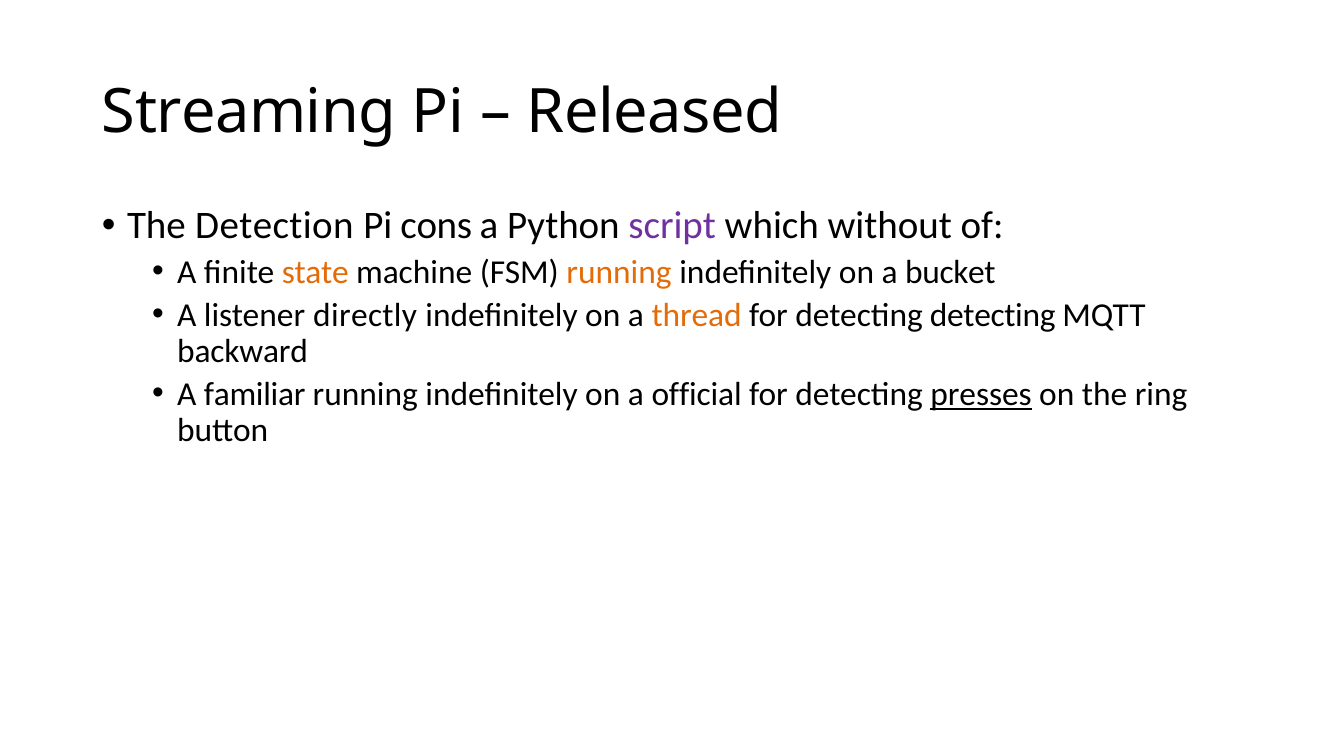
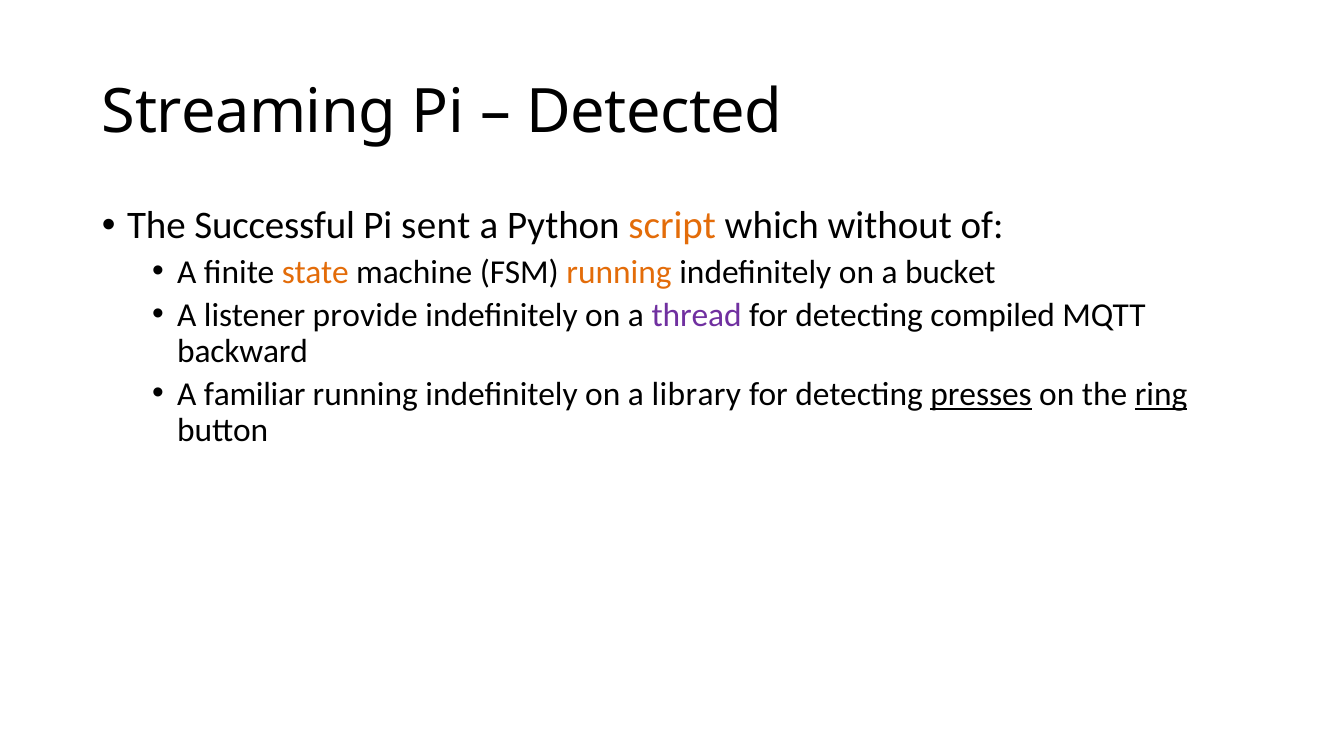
Released: Released -> Detected (655, 112)
Detection: Detection -> Successful (275, 226)
cons: cons -> sent (436, 226)
script colour: purple -> orange (672, 226)
directly: directly -> provide (365, 315)
thread colour: orange -> purple (697, 315)
detecting detecting: detecting -> compiled (993, 315)
official: official -> library (696, 394)
ring underline: none -> present (1161, 394)
